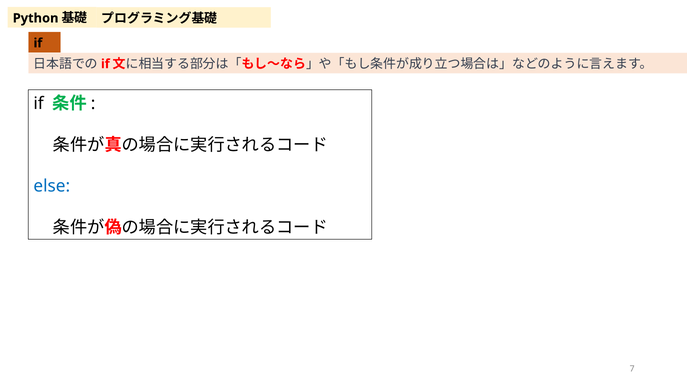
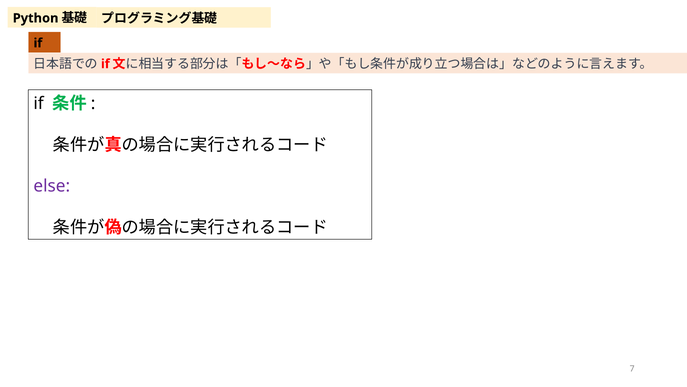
else colour: blue -> purple (52, 186)
